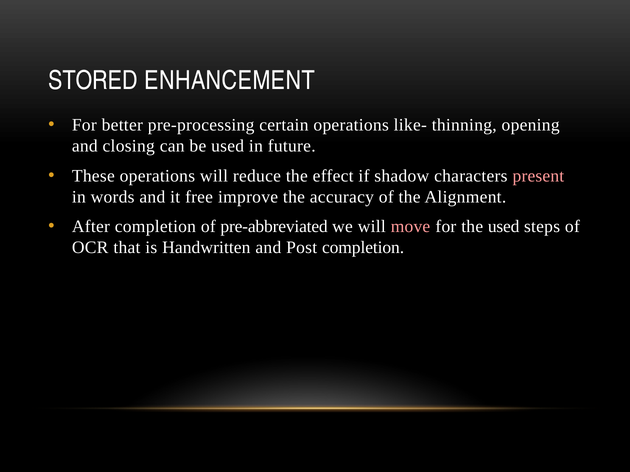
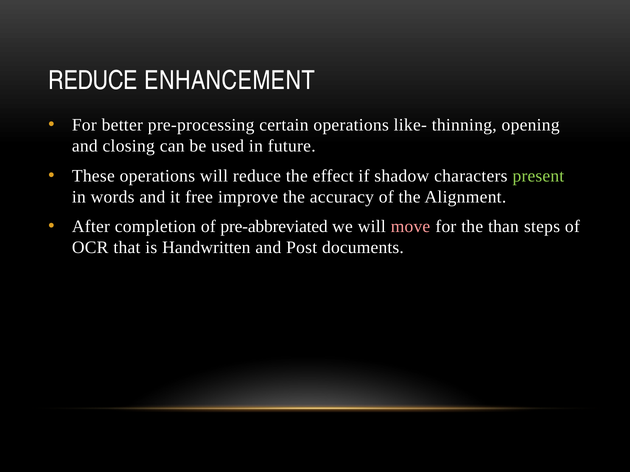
STORED: STORED -> REDUCE (93, 81)
present colour: pink -> light green (538, 176)
the used: used -> than (503, 227)
Post completion: completion -> documents (363, 248)
